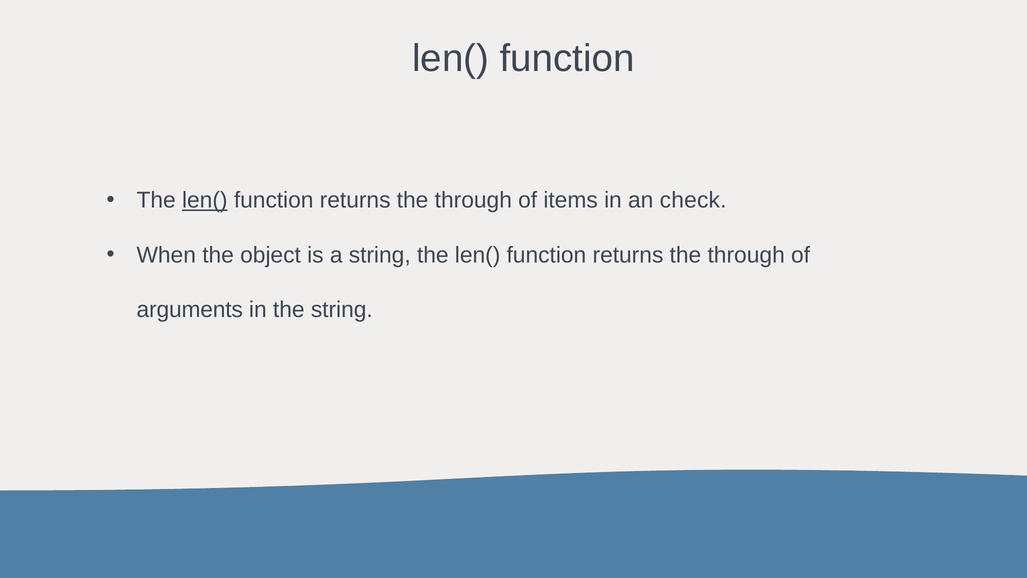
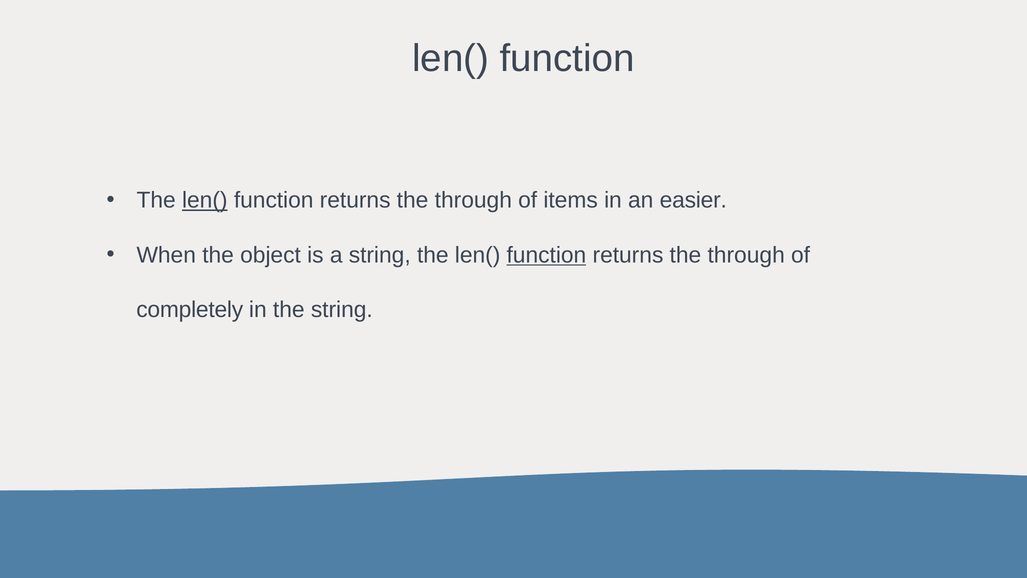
check: check -> easier (693, 200)
function underline: none -> present (546, 255)
arguments: arguments -> completely (190, 310)
